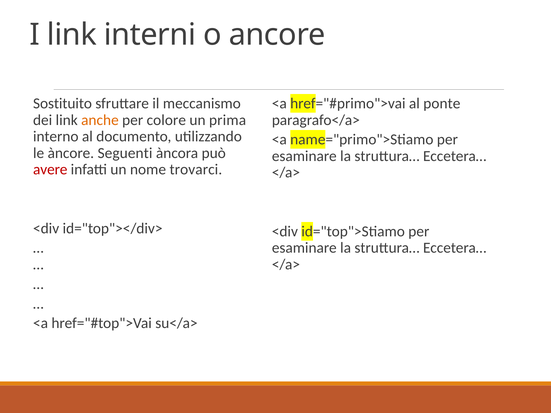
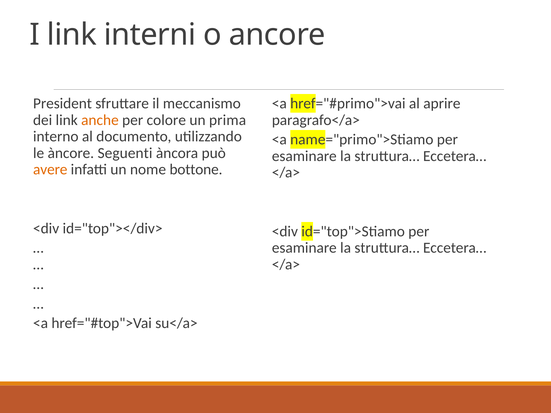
Sostituito: Sostituito -> President (62, 103)
ponte: ponte -> aprire (442, 103)
avere colour: red -> orange (50, 170)
trovarci: trovarci -> bottone (196, 170)
